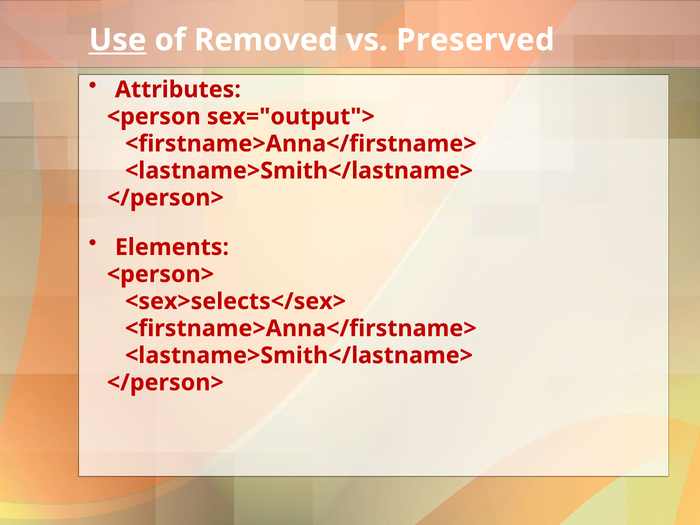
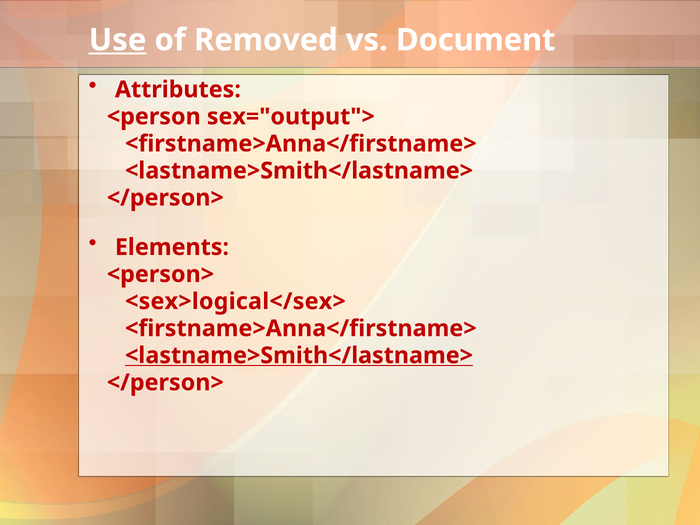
Preserved: Preserved -> Document (476, 40)
<sex>selects</sex>: <sex>selects</sex> -> <sex>logical</sex> (235, 301)
<lastname>Smith</lastname> underline: none -> present (299, 355)
